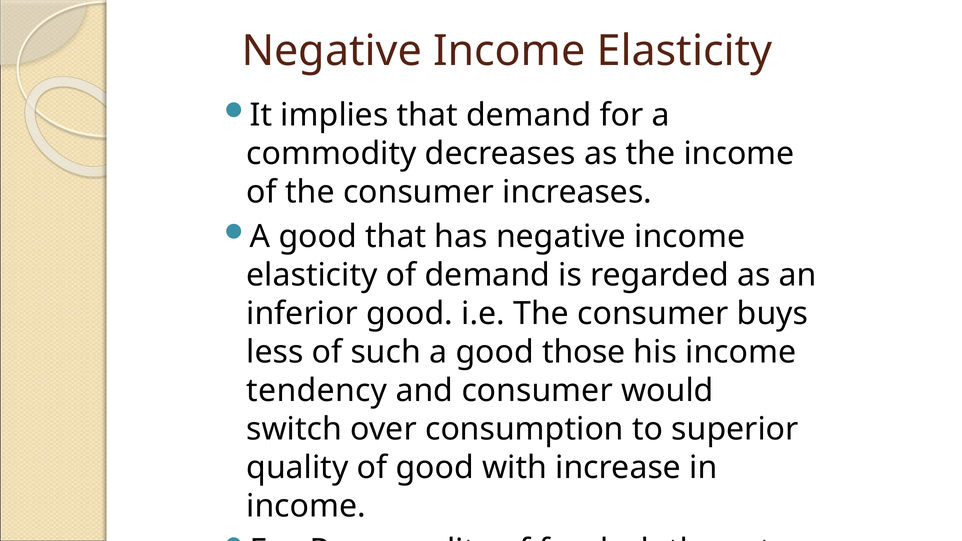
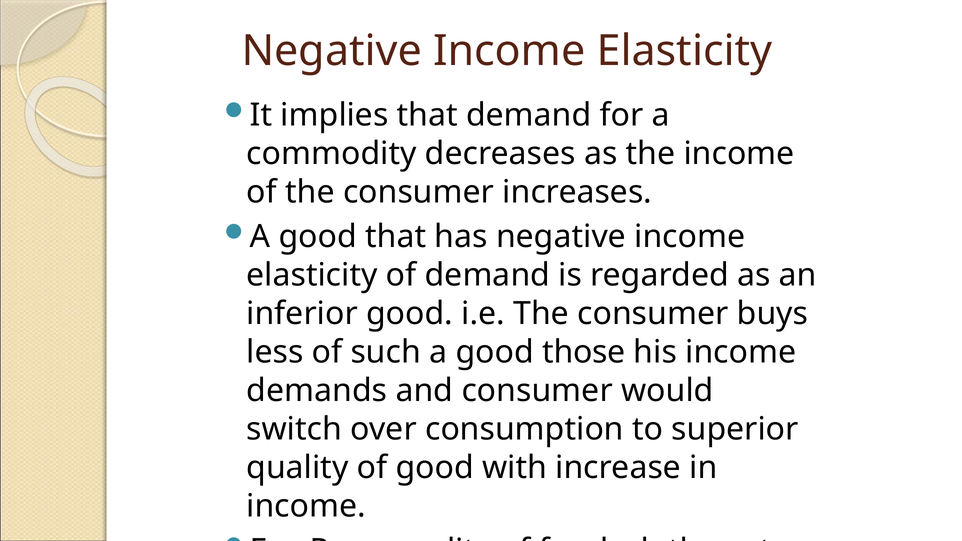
tendency: tendency -> demands (317, 391)
